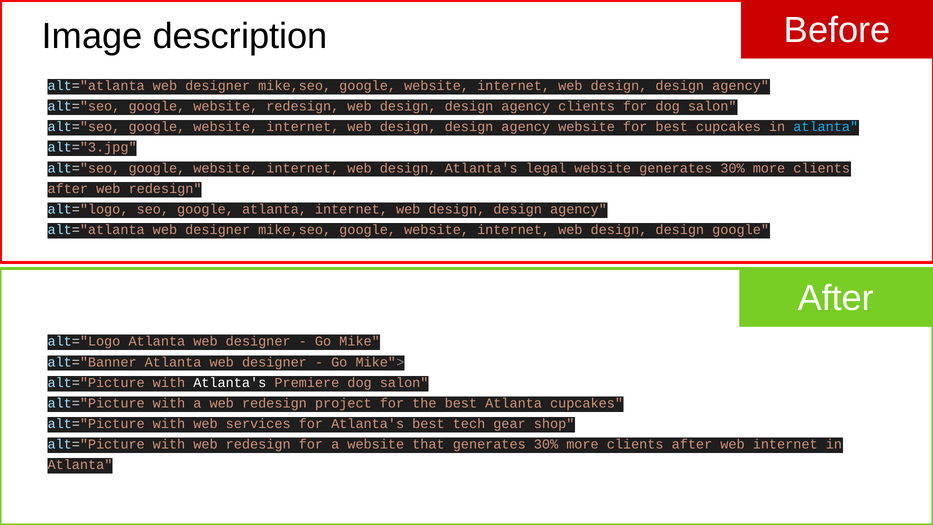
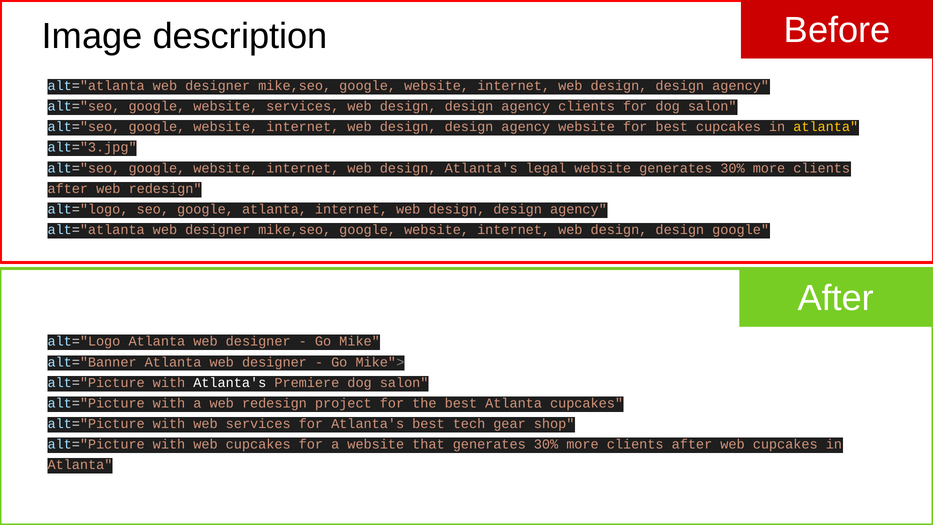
website redesign: redesign -> services (303, 106)
atlanta colour: light blue -> yellow (826, 127)
with web redesign: redesign -> cupcakes (258, 444)
after web internet: internet -> cupcakes (785, 444)
